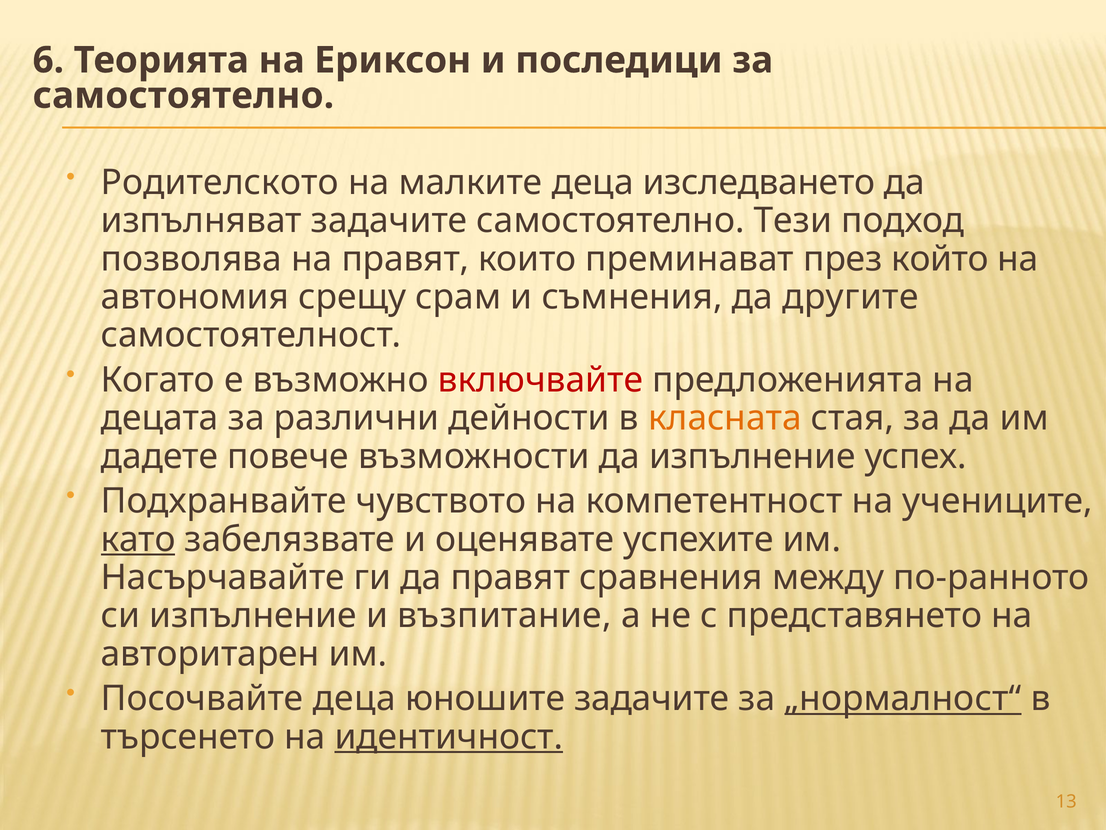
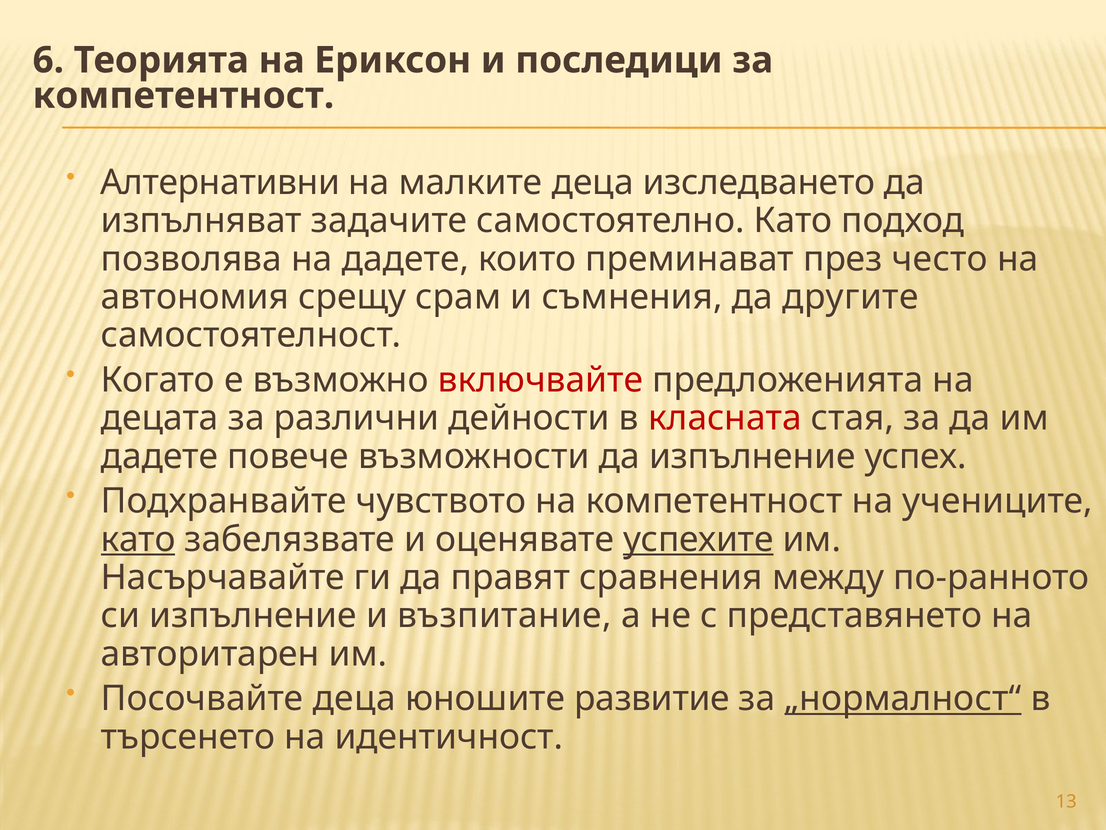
самостоятелно: самостоятелно -> компетентност (183, 96)
Родителското: Родителското -> Алтернативни (220, 183)
самостоятелно Тези: Тези -> Като (793, 221)
на правят: правят -> дадете (405, 259)
който: който -> често (940, 259)
класната colour: orange -> red (725, 418)
успехите underline: none -> present (698, 539)
юношите задачите: задачите -> развитие (652, 698)
идентичност underline: present -> none (449, 736)
